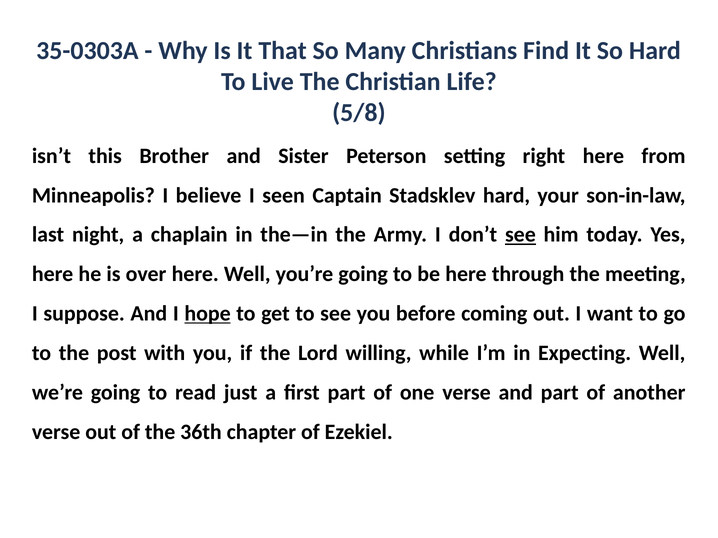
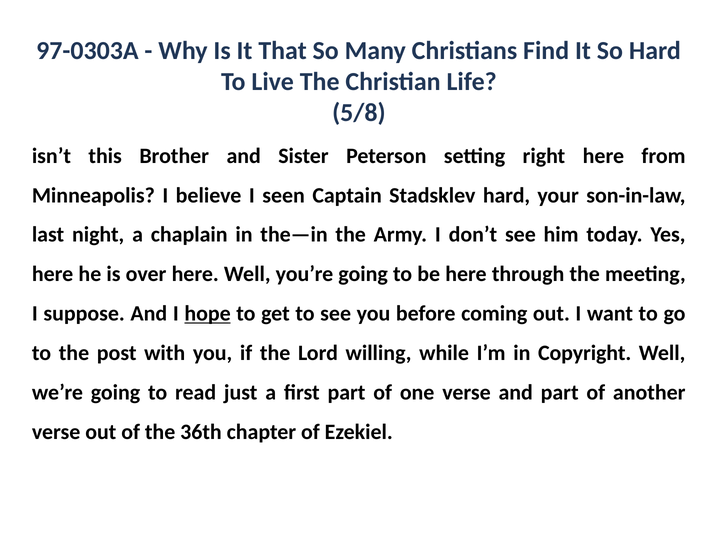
35-0303A: 35-0303A -> 97-0303A (87, 51)
see underline: present -> none (520, 235)
Expecting: Expecting -> Copyright (585, 353)
